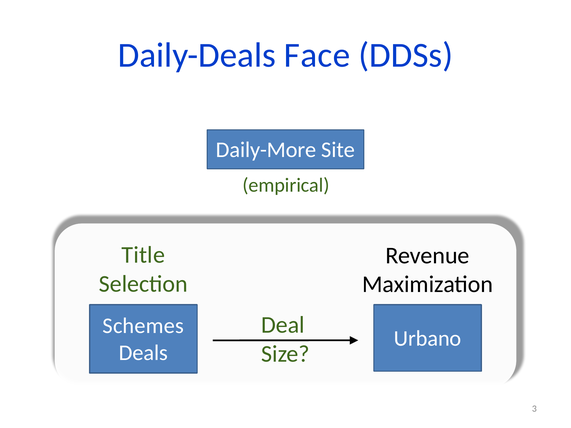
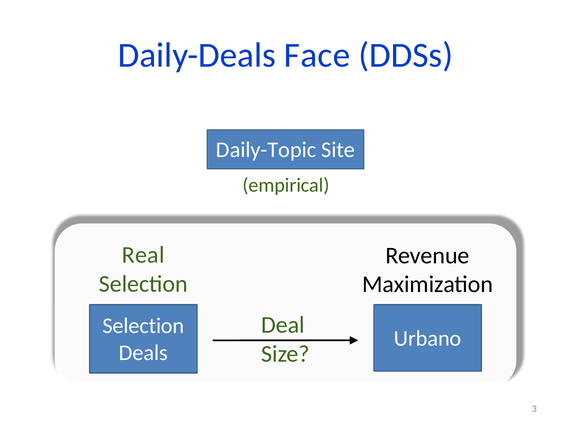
Daily-More: Daily-More -> Daily-Topic (266, 150)
Title: Title -> Real (143, 255)
Schemes: Schemes -> Selection (143, 326)
